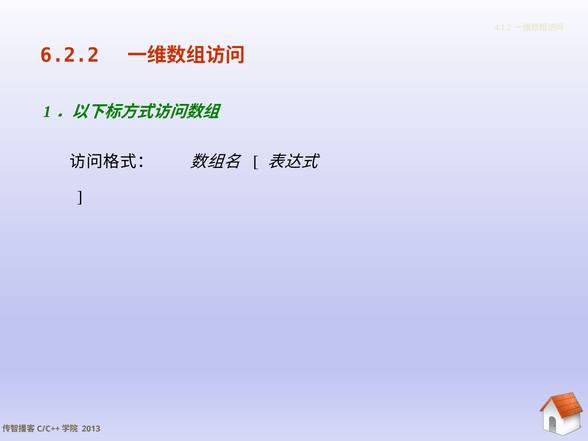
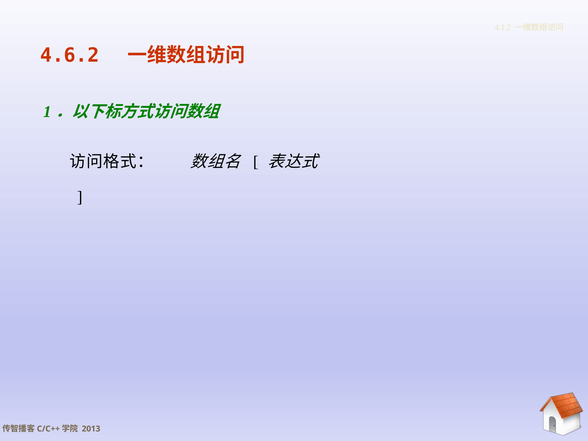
6.2.2: 6.2.2 -> 4.6.2 (70, 55)
